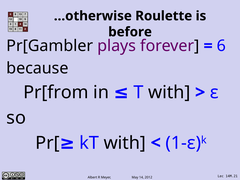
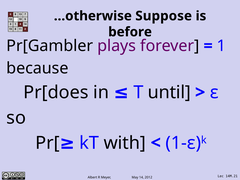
Roulette: Roulette -> Suppose (164, 16)
6: 6 -> 1 (221, 46)
Pr[from: Pr[from -> Pr[does (56, 92)
T with: with -> until (169, 92)
